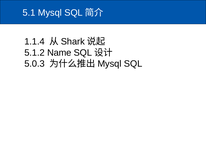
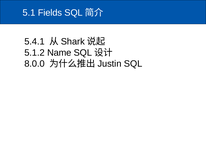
5.1 Mysql: Mysql -> Fields (50, 13)
1.1.4: 1.1.4 -> 5.4.1 (35, 41)
5.0.3: 5.0.3 -> 8.0.0 (35, 63)
Mysql: Mysql -> Justin (109, 63)
